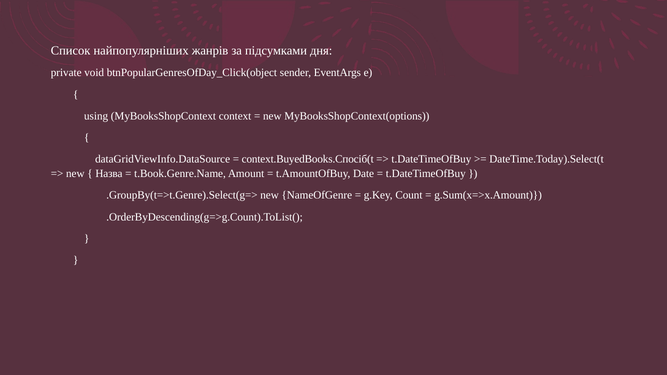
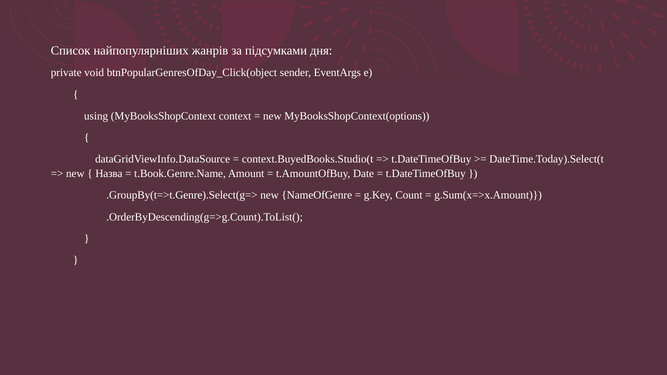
context.BuyedBooks.Спосіб(t: context.BuyedBooks.Спосіб(t -> context.BuyedBooks.Studio(t (308, 159)
